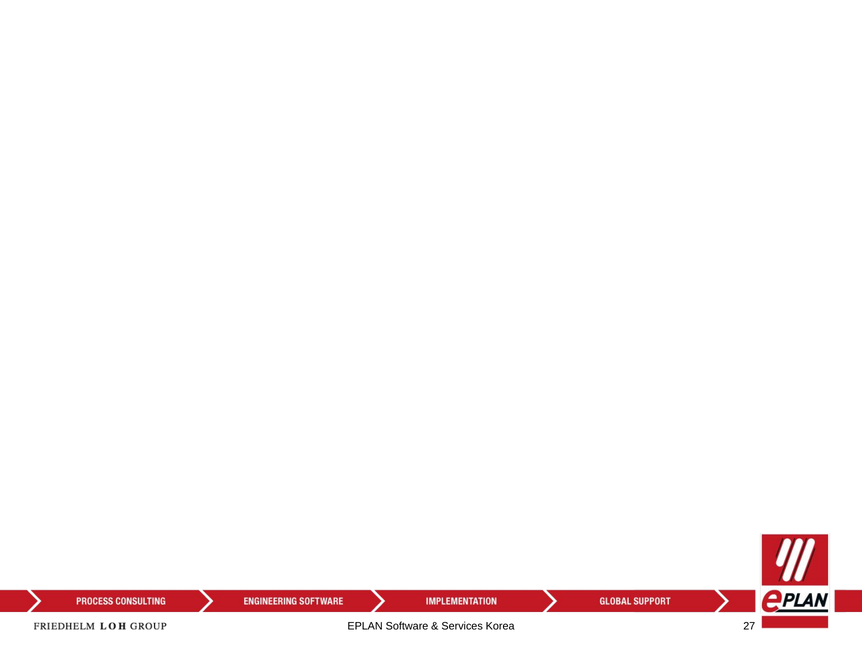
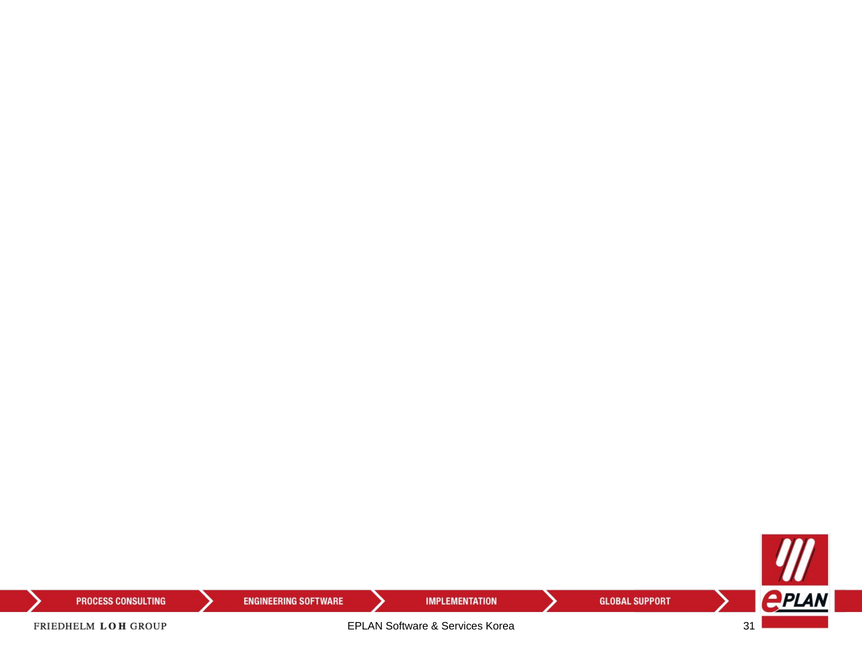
27: 27 -> 31 (749, 627)
